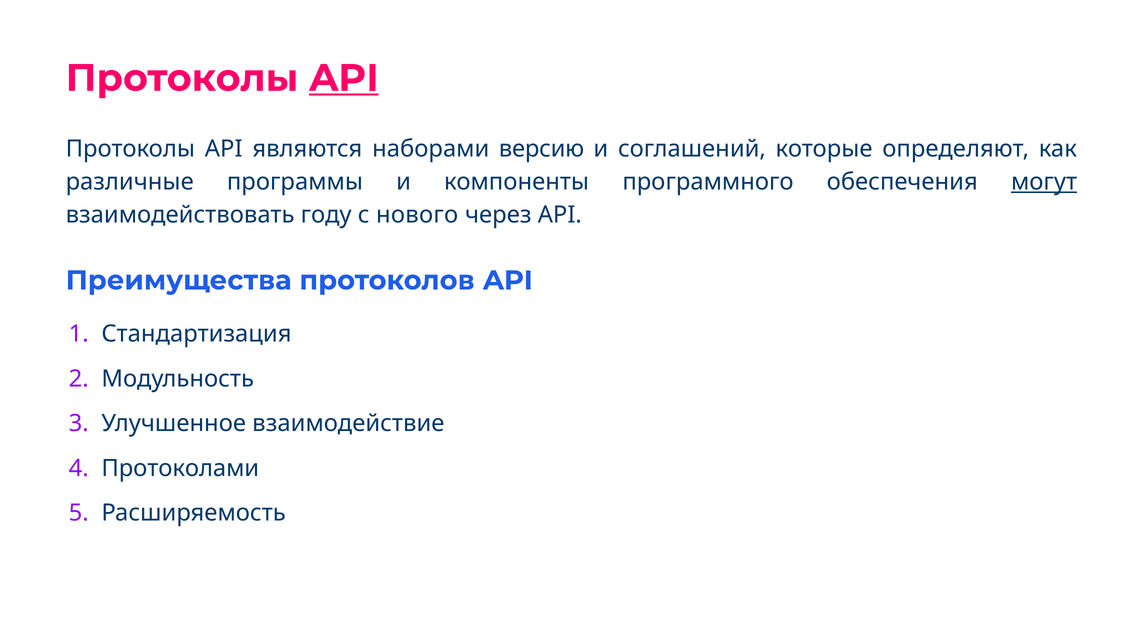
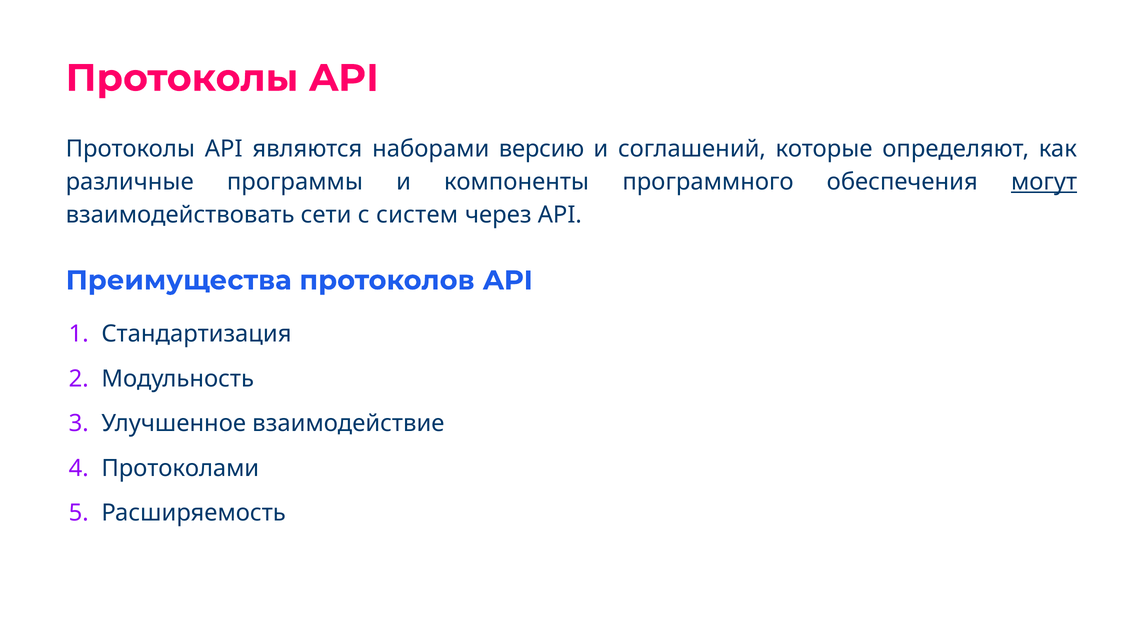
API underline: present -> none (344, 78)
году: году -> сети (326, 215)
нового: нового -> систем (417, 215)
